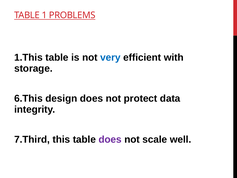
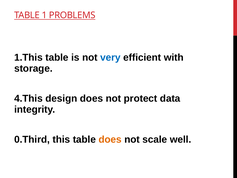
6.This: 6.This -> 4.This (28, 98)
7.Third: 7.Third -> 0.Third (32, 139)
does colour: purple -> orange (110, 139)
